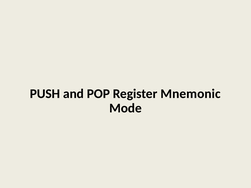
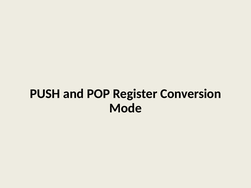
Mnemonic: Mnemonic -> Conversion (191, 94)
